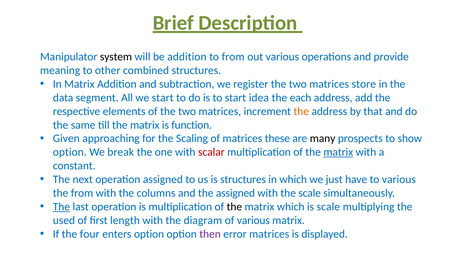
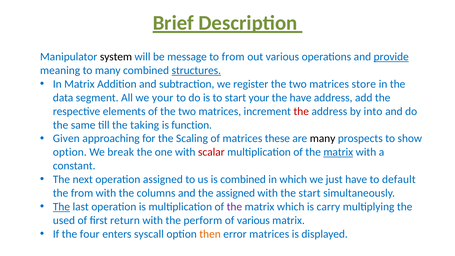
be addition: addition -> message (187, 57)
provide underline: none -> present (391, 57)
to other: other -> many (108, 70)
structures underline: none -> present (196, 70)
we start: start -> your (163, 98)
start idea: idea -> your (259, 98)
the each: each -> have (301, 98)
the colour: orange -> red (301, 111)
that: that -> into (373, 111)
till the matrix: matrix -> taking (145, 125)
is structures: structures -> combined (243, 179)
to various: various -> default (399, 179)
the scale: scale -> start (310, 193)
the colour: black -> purple (234, 207)
is scale: scale -> carry (328, 207)
length: length -> return (125, 220)
diagram: diagram -> perform (203, 220)
enters option: option -> syscall (149, 234)
then colour: purple -> orange (210, 234)
